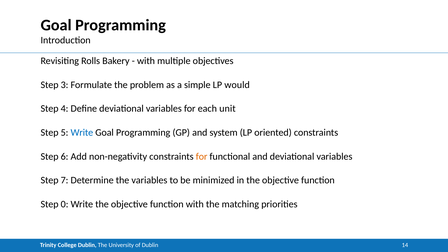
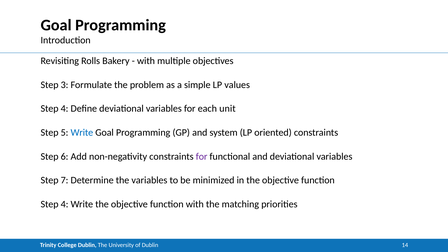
would: would -> values (237, 85)
for colour: orange -> purple (202, 156)
0: 0 -> 4 (65, 204)
